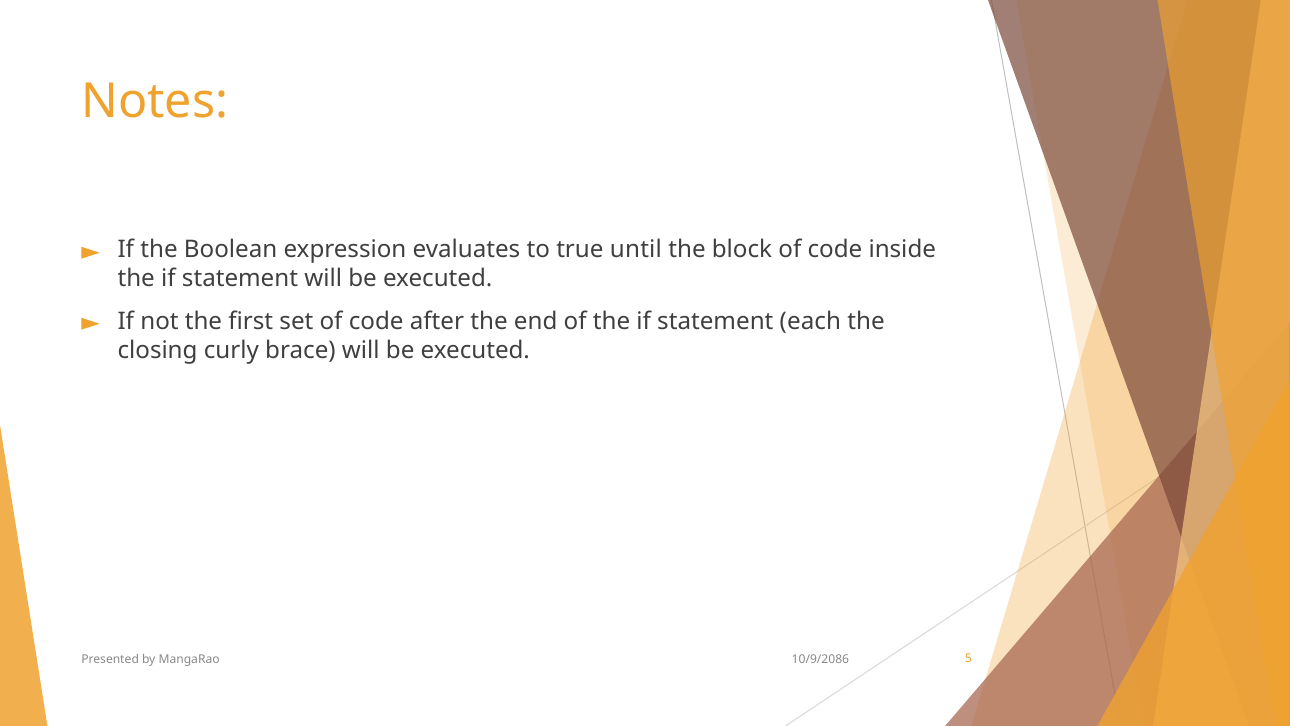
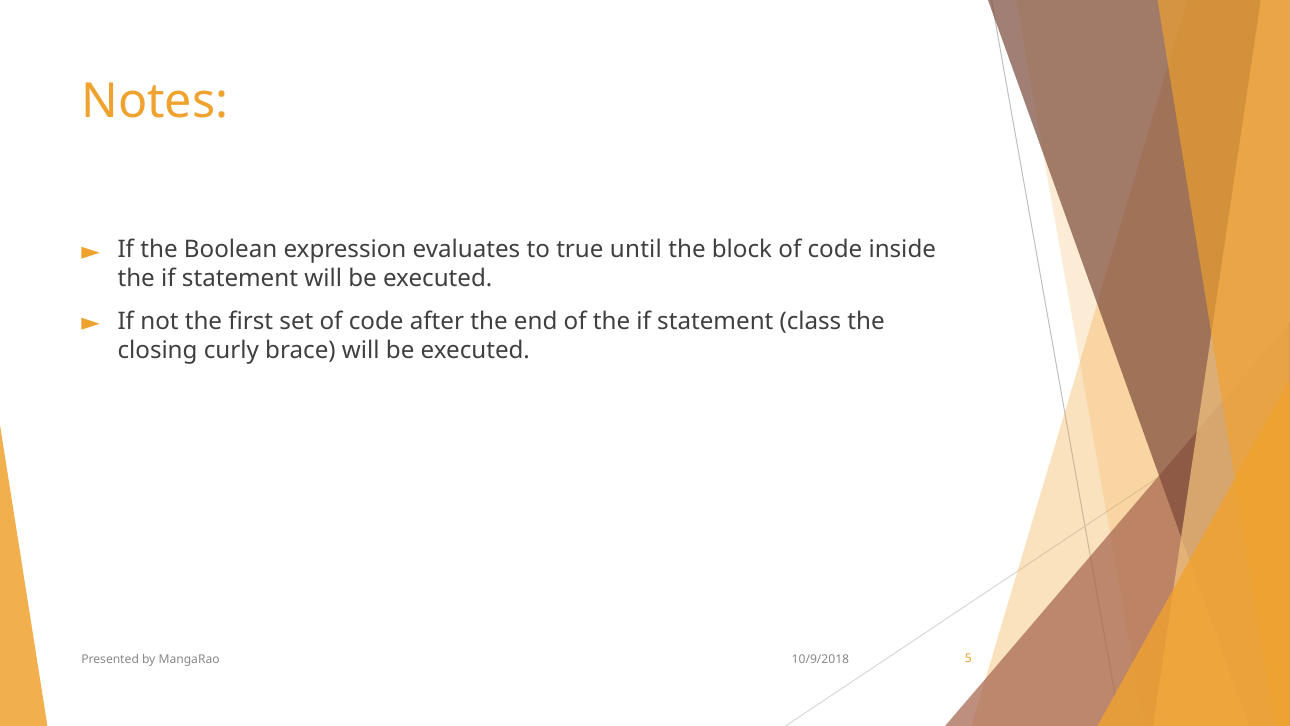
each: each -> class (810, 321)
10/9/2086: 10/9/2086 -> 10/9/2018 (820, 659)
